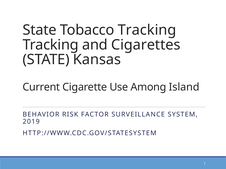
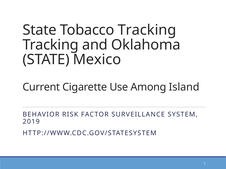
Cigarettes: Cigarettes -> Oklahoma (146, 45)
Kansas: Kansas -> Mexico (97, 60)
